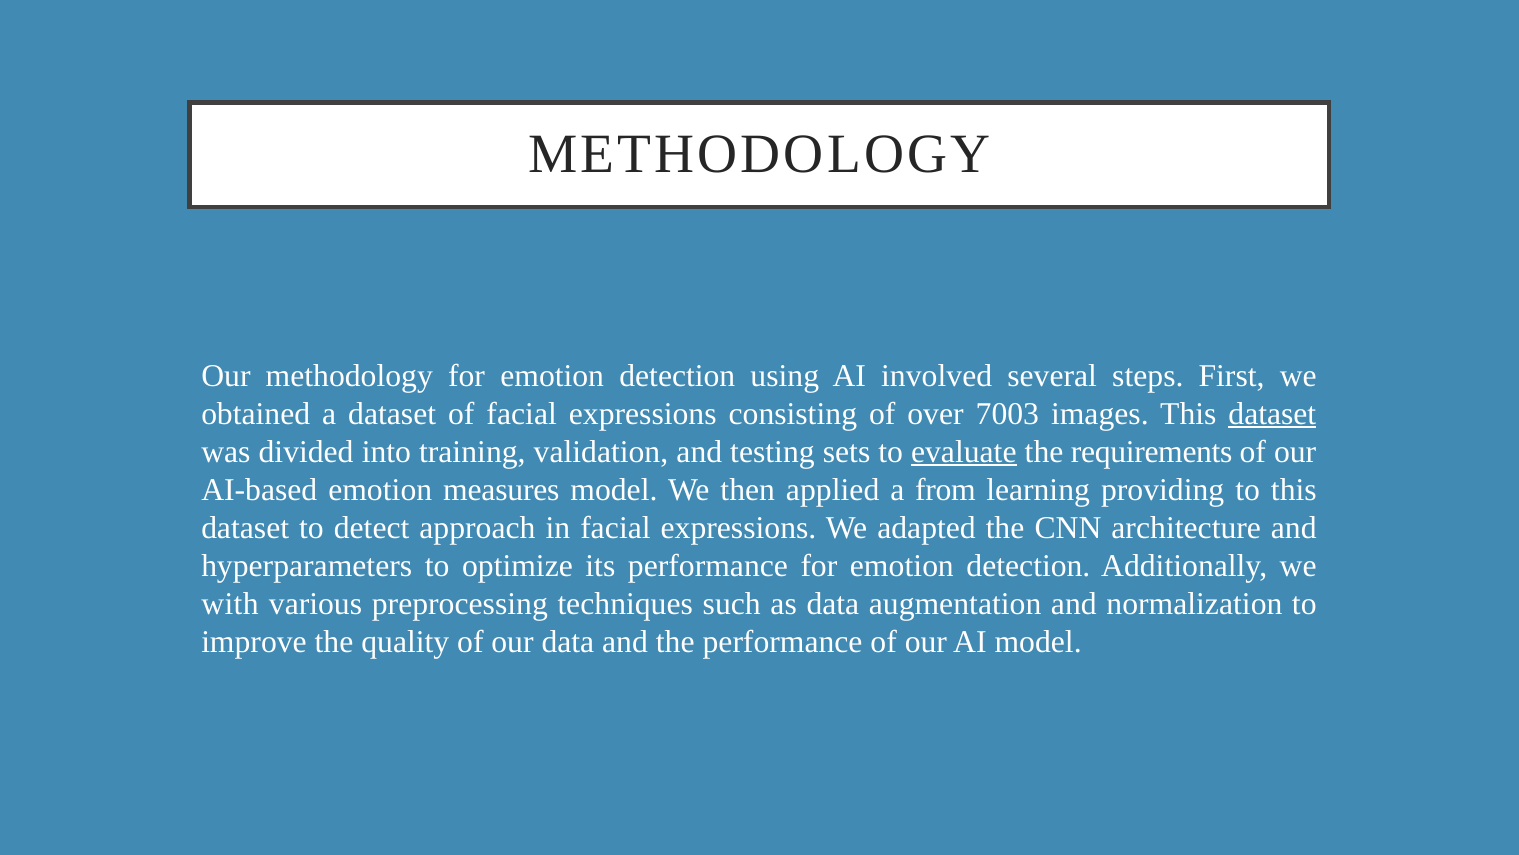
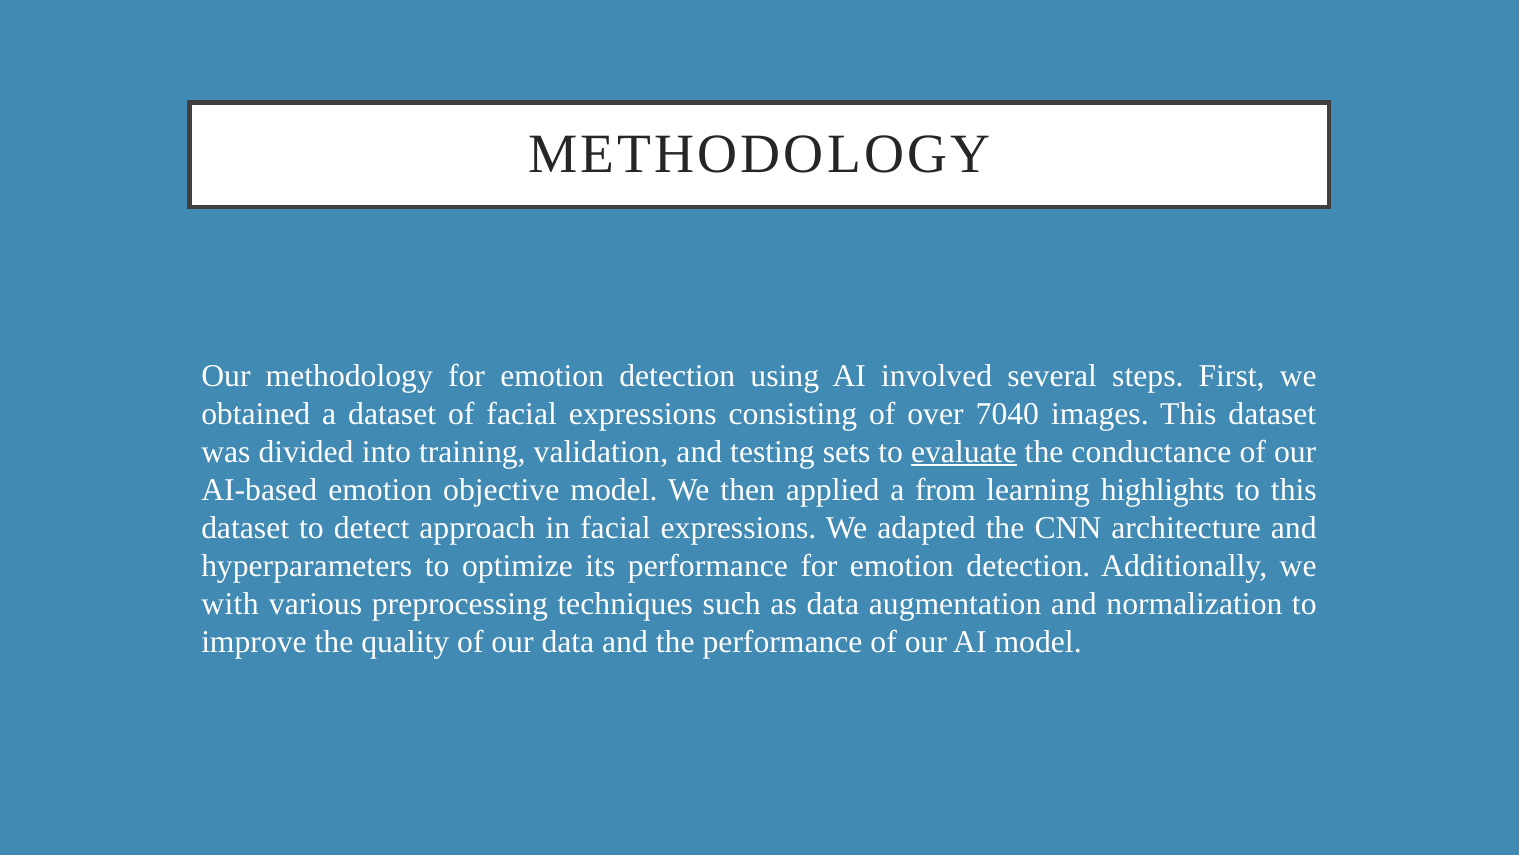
7003: 7003 -> 7040 (1007, 413)
dataset underline: present -> none (1272, 413)
requirements: requirements -> conductance (1151, 451)
measures: measures -> objective (501, 489)
providing: providing -> highlights (1163, 489)
